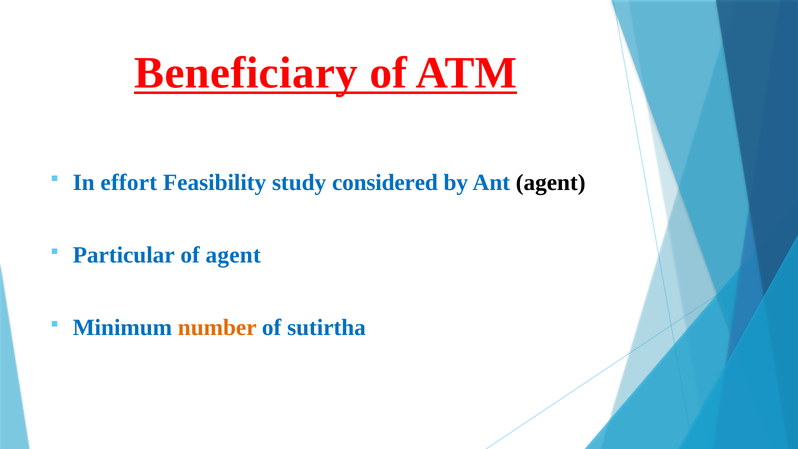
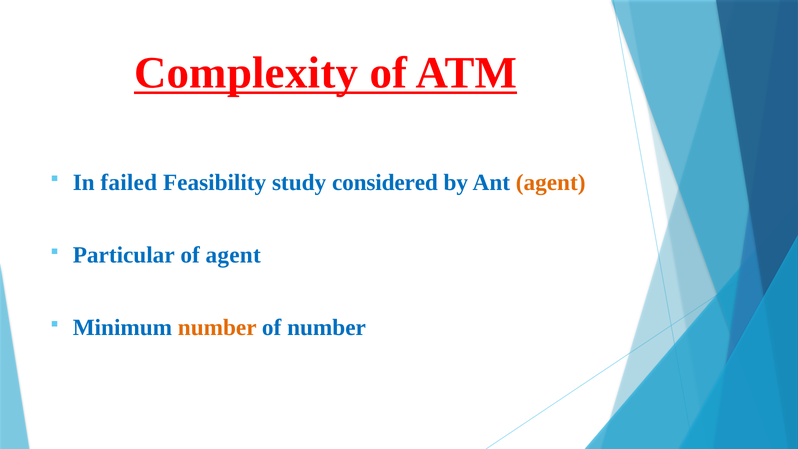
Beneficiary: Beneficiary -> Complexity (246, 73)
effort: effort -> failed (129, 183)
agent colour: black -> orange (551, 183)
of sutirtha: sutirtha -> number (327, 328)
